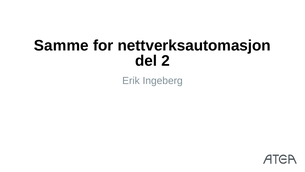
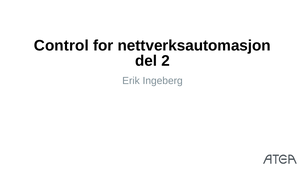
Samme: Samme -> Control (61, 45)
